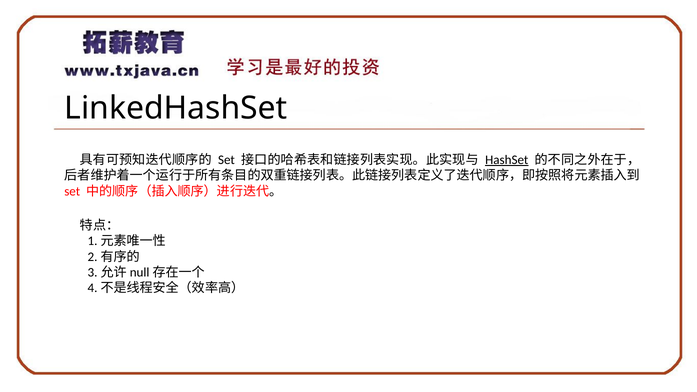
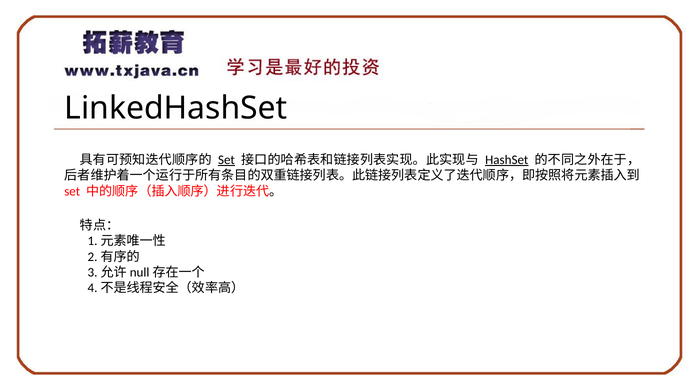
Set underline: none -> present (226, 160)
